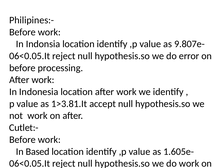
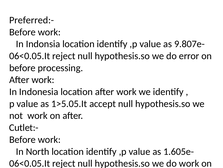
Philipines:-: Philipines:- -> Preferred:- (32, 20)
1>3.81.It: 1>3.81.It -> 1>5.05.It (69, 103)
Based: Based -> North (38, 151)
